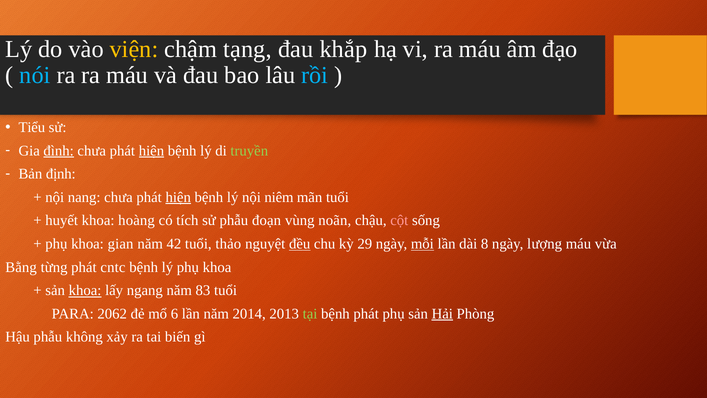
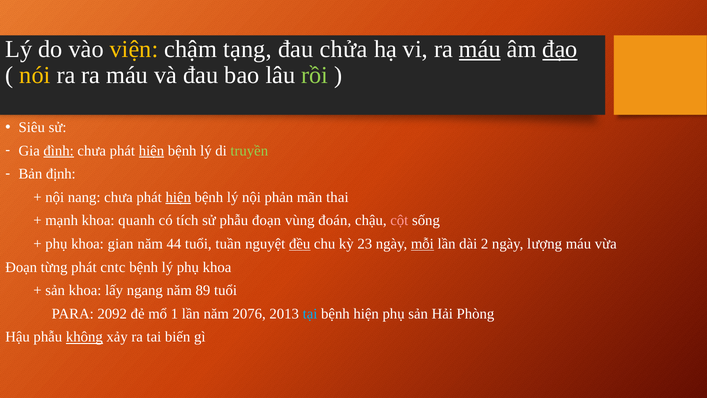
khắp: khắp -> chửa (344, 49)
máu underline: none -> present (480, 49)
đạo underline: none -> present (560, 49)
nói colour: light blue -> yellow (35, 75)
rồi colour: light blue -> light green (315, 75)
Tiểu: Tiểu -> Siêu (32, 127)
niêm: niêm -> phản (279, 197)
mãn tuổi: tuổi -> thai (337, 197)
huyết: huyết -> mạnh (62, 220)
hoàng: hoàng -> quanh (137, 220)
noãn: noãn -> đoán (335, 220)
42: 42 -> 44 (174, 244)
thảo: thảo -> tuần (228, 244)
29: 29 -> 23 (365, 244)
8: 8 -> 2 (485, 244)
Bằng: Bằng -> Đoạn (21, 267)
khoa underline: present -> none (85, 290)
83: 83 -> 89 (203, 290)
2062: 2062 -> 2092 (112, 314)
6: 6 -> 1 (174, 314)
2014: 2014 -> 2076 (249, 314)
tại colour: light green -> light blue (310, 314)
bệnh phát: phát -> hiện (366, 314)
Hải underline: present -> none (442, 314)
không underline: none -> present (84, 337)
